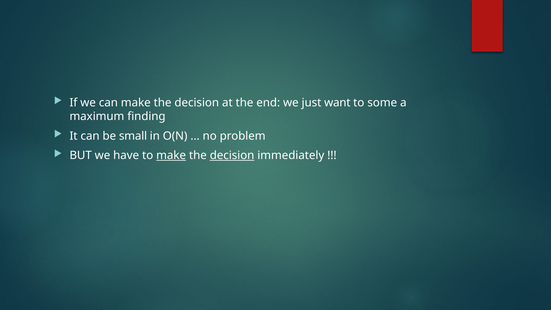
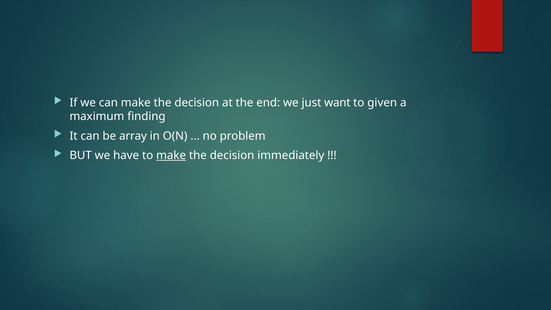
some: some -> given (382, 103)
small: small -> array (133, 136)
decision underline: present -> none (232, 155)
